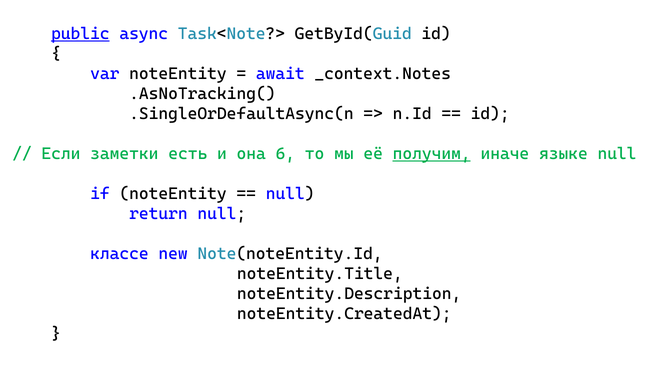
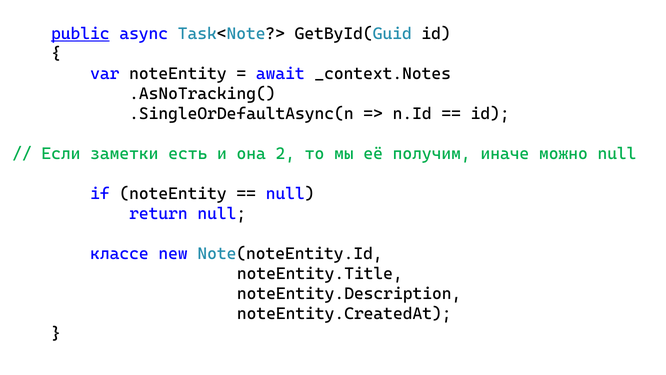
6: 6 -> 2 (285, 153)
получим underline: present -> none (432, 153)
языке: языке -> можно (563, 153)
